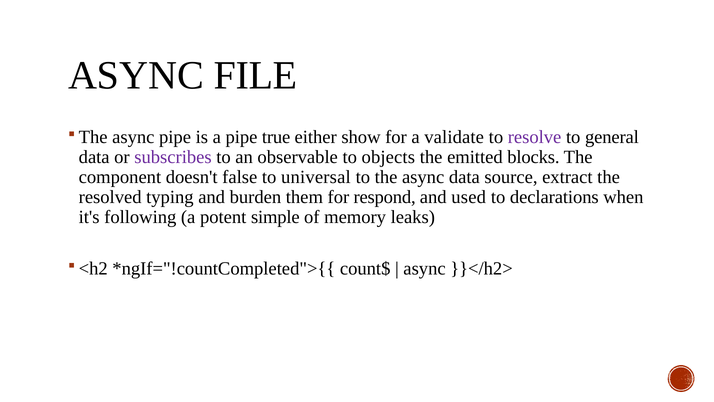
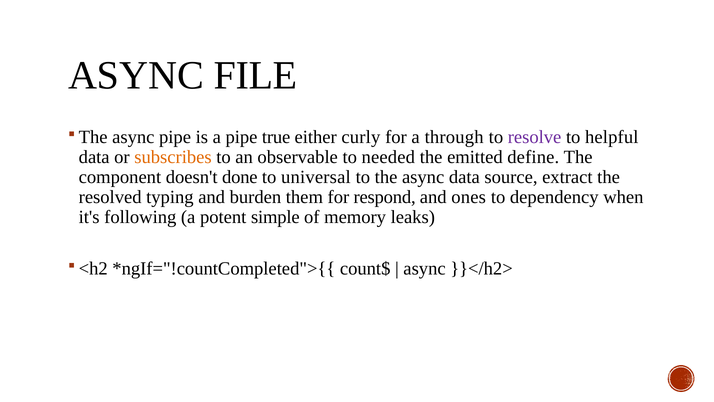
show: show -> curly (361, 137)
validate: validate -> through (454, 137)
general: general -> helpful (612, 137)
subscribes colour: purple -> orange (173, 157)
objects: objects -> needed (388, 157)
blocks: blocks -> define (533, 157)
false: false -> done (240, 177)
used: used -> ones (469, 197)
declarations: declarations -> dependency (554, 197)
